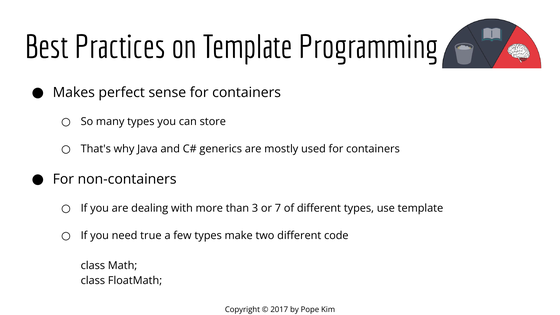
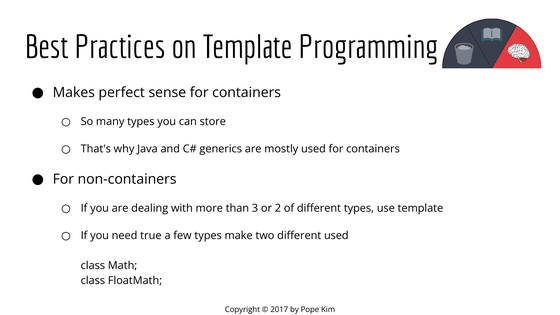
7: 7 -> 2 (278, 208)
different code: code -> used (336, 236)
